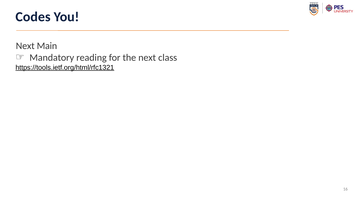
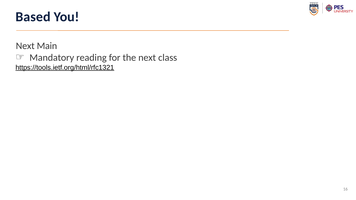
Codes: Codes -> Based (33, 17)
